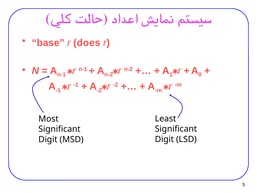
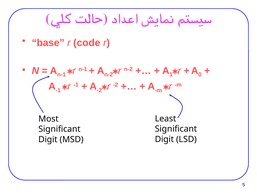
does: does -> code (87, 43)
